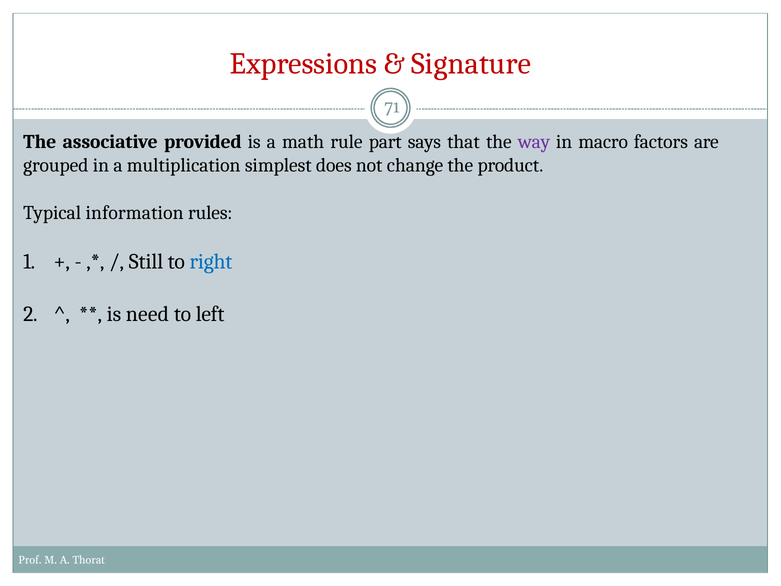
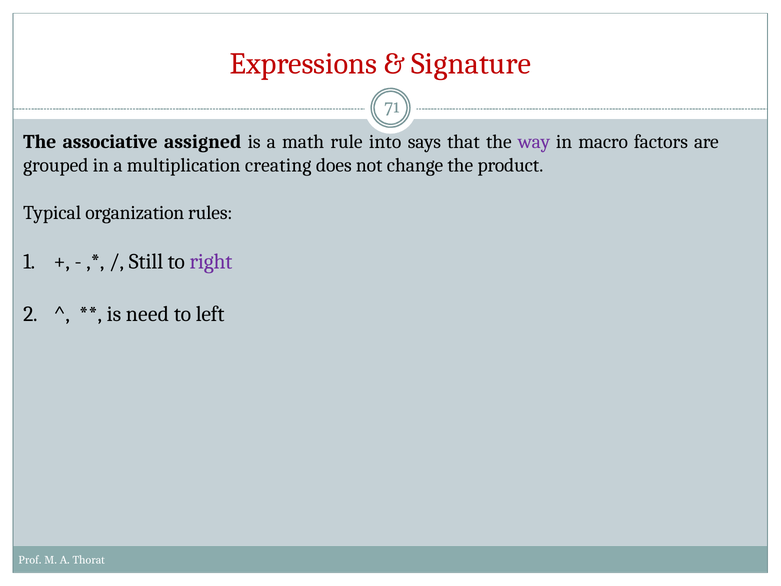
provided: provided -> assigned (203, 142)
part: part -> into (385, 142)
simplest: simplest -> creating (278, 165)
information: information -> organization (135, 213)
right colour: blue -> purple (211, 261)
